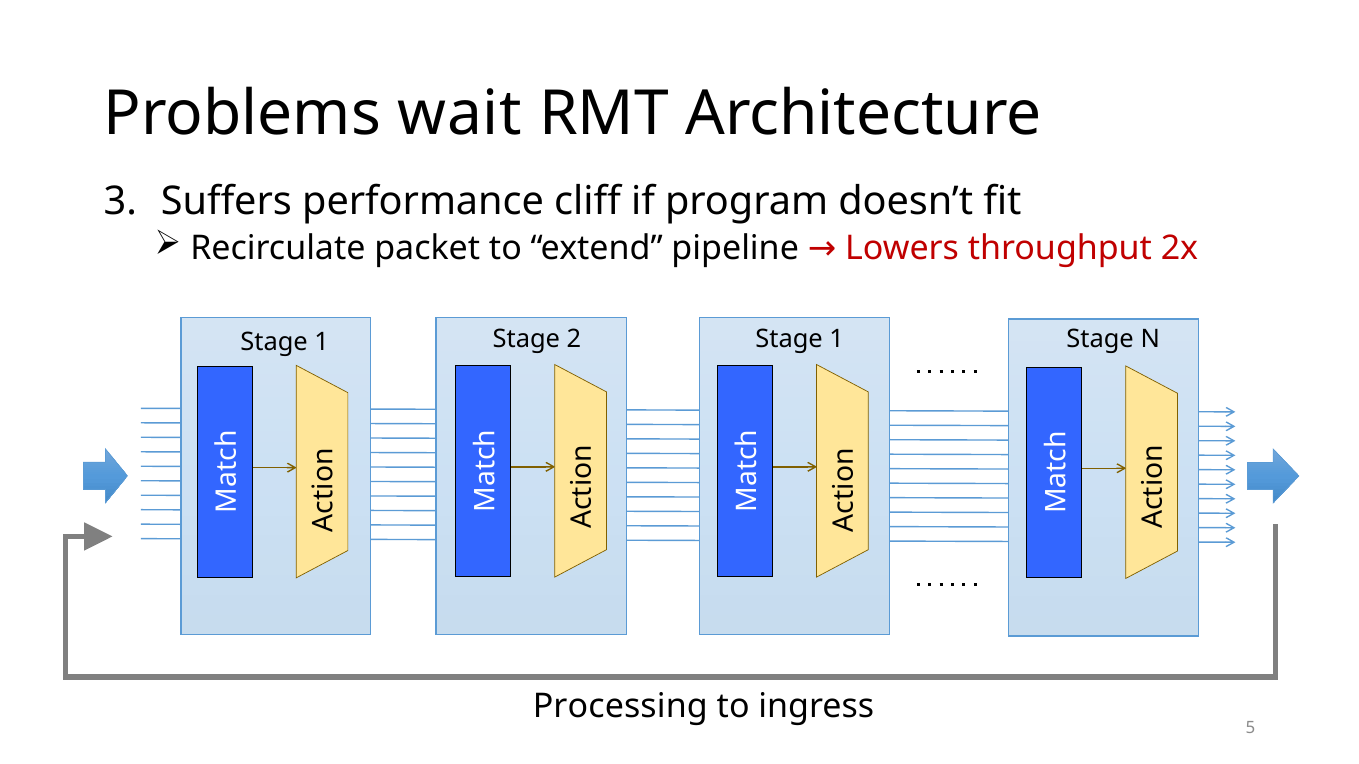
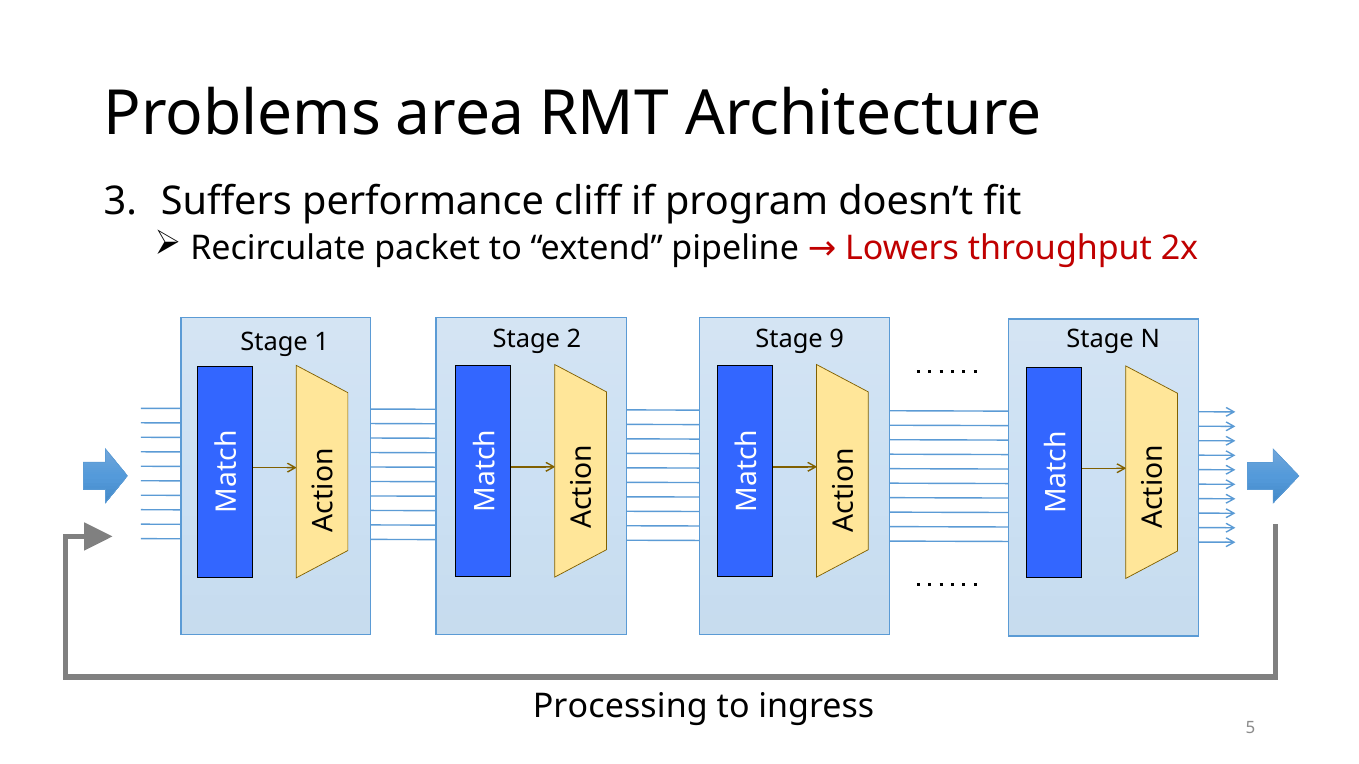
wait: wait -> area (460, 114)
2 Stage 1: 1 -> 9 (837, 339)
